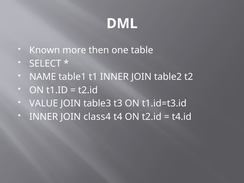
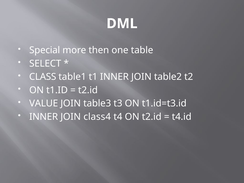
Known: Known -> Special (45, 50)
NAME: NAME -> CLASS (43, 77)
